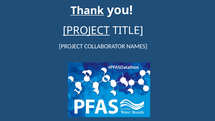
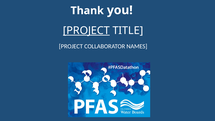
Thank underline: present -> none (87, 11)
